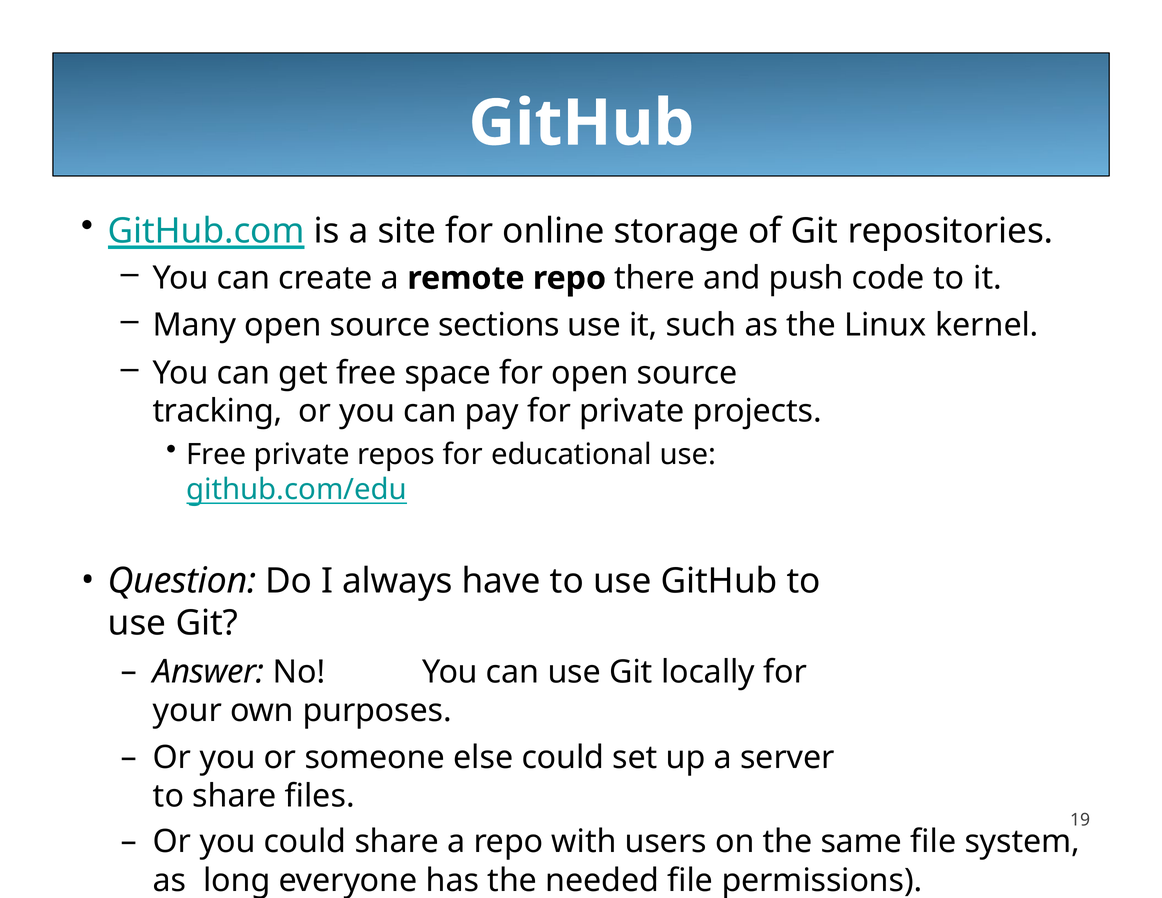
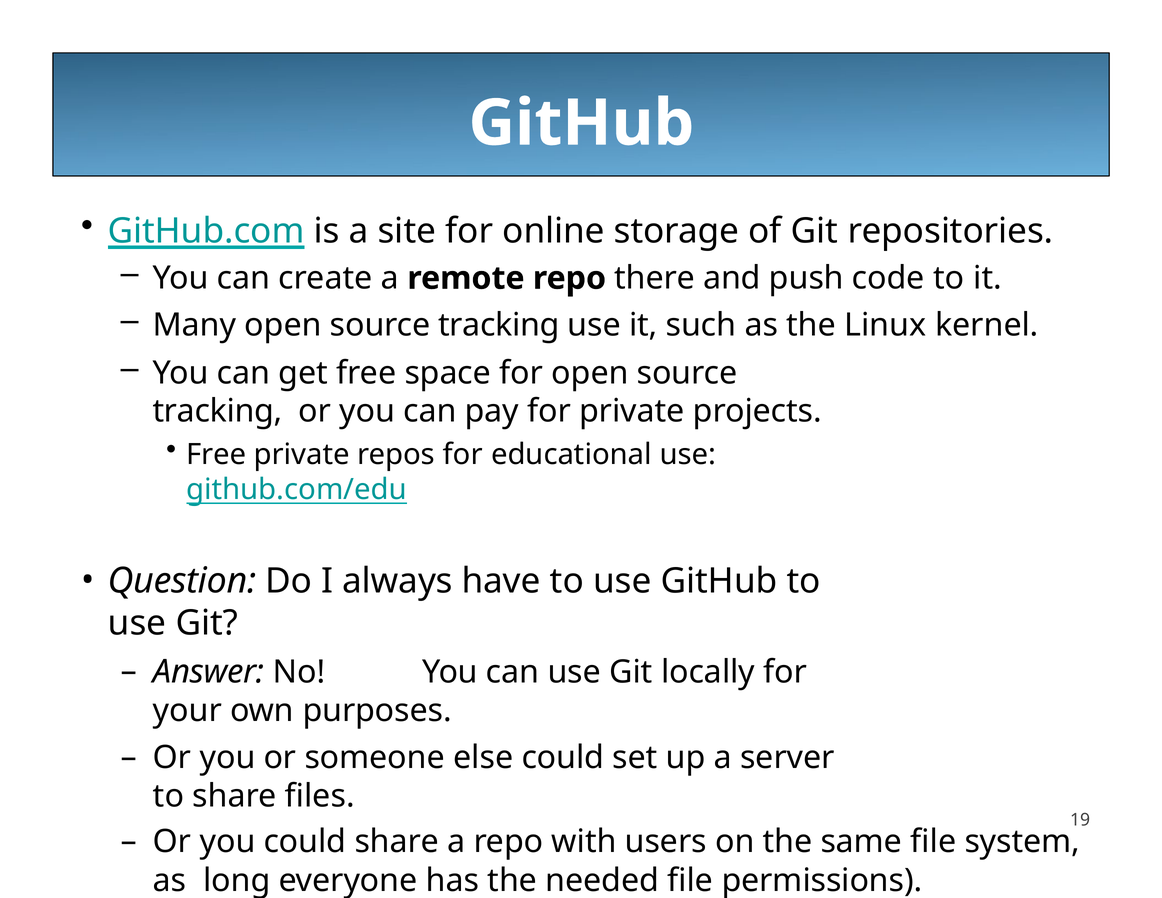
Many open source sections: sections -> tracking (499, 325)
